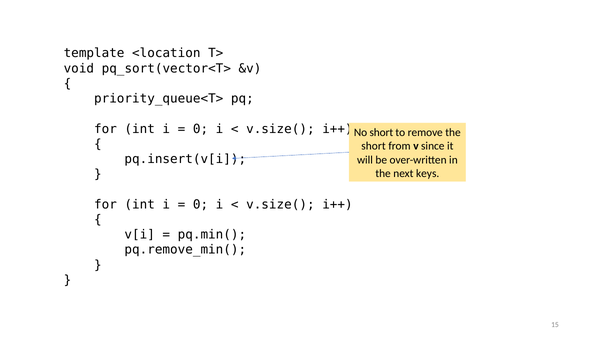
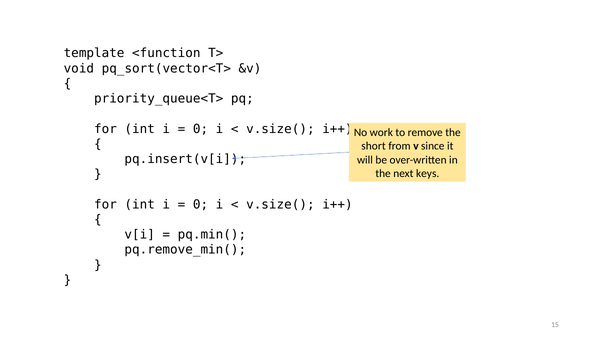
<location: <location -> <function (166, 53)
No short: short -> work (381, 133)
